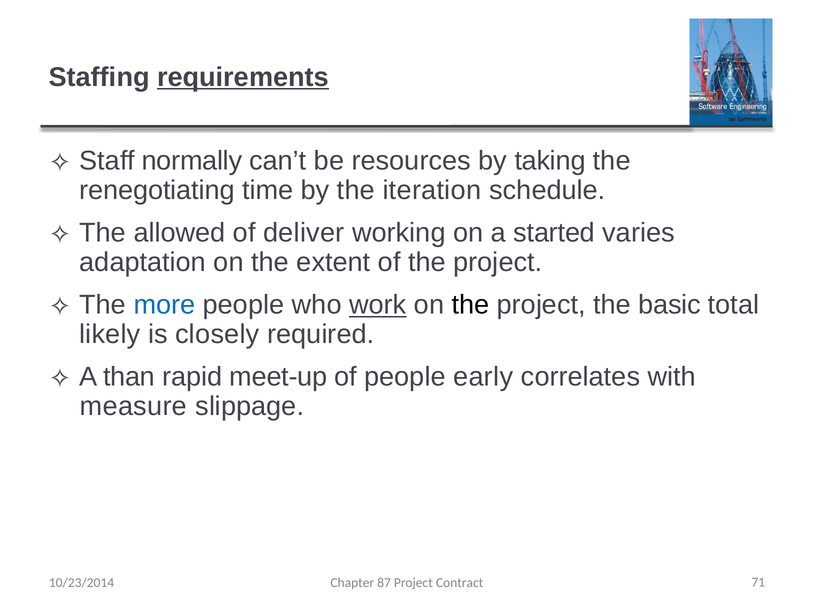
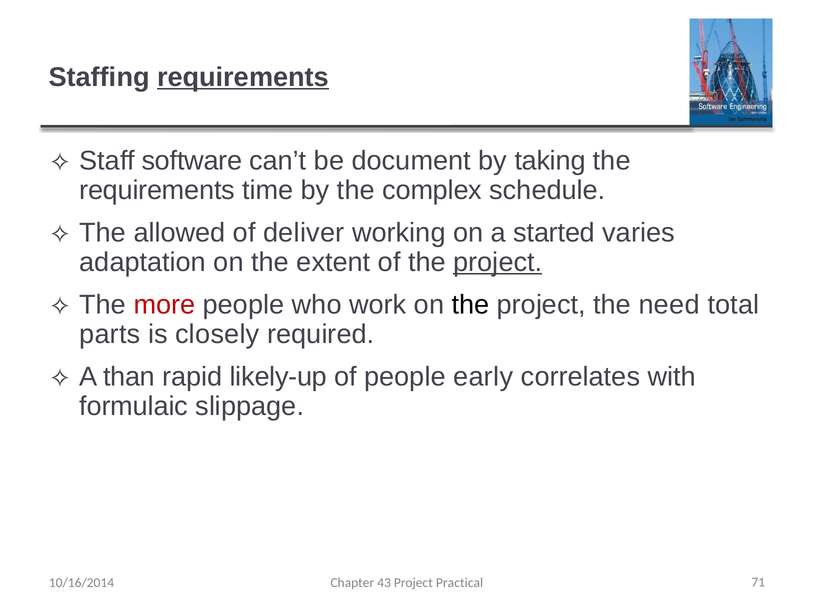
normally: normally -> software (192, 161)
resources: resources -> document (411, 161)
renegotiating: renegotiating -> requirements (157, 190)
iteration: iteration -> complex (432, 190)
project underline: none -> present (498, 262)
more colour: blue -> red (164, 305)
work underline: present -> none (378, 305)
basic: basic -> need (669, 305)
likely: likely -> parts (110, 334)
meet-up: meet-up -> likely-up (278, 377)
measure: measure -> formulaic (134, 407)
10/23/2014: 10/23/2014 -> 10/16/2014 (82, 583)
87: 87 -> 43 (384, 583)
Contract: Contract -> Practical (460, 583)
